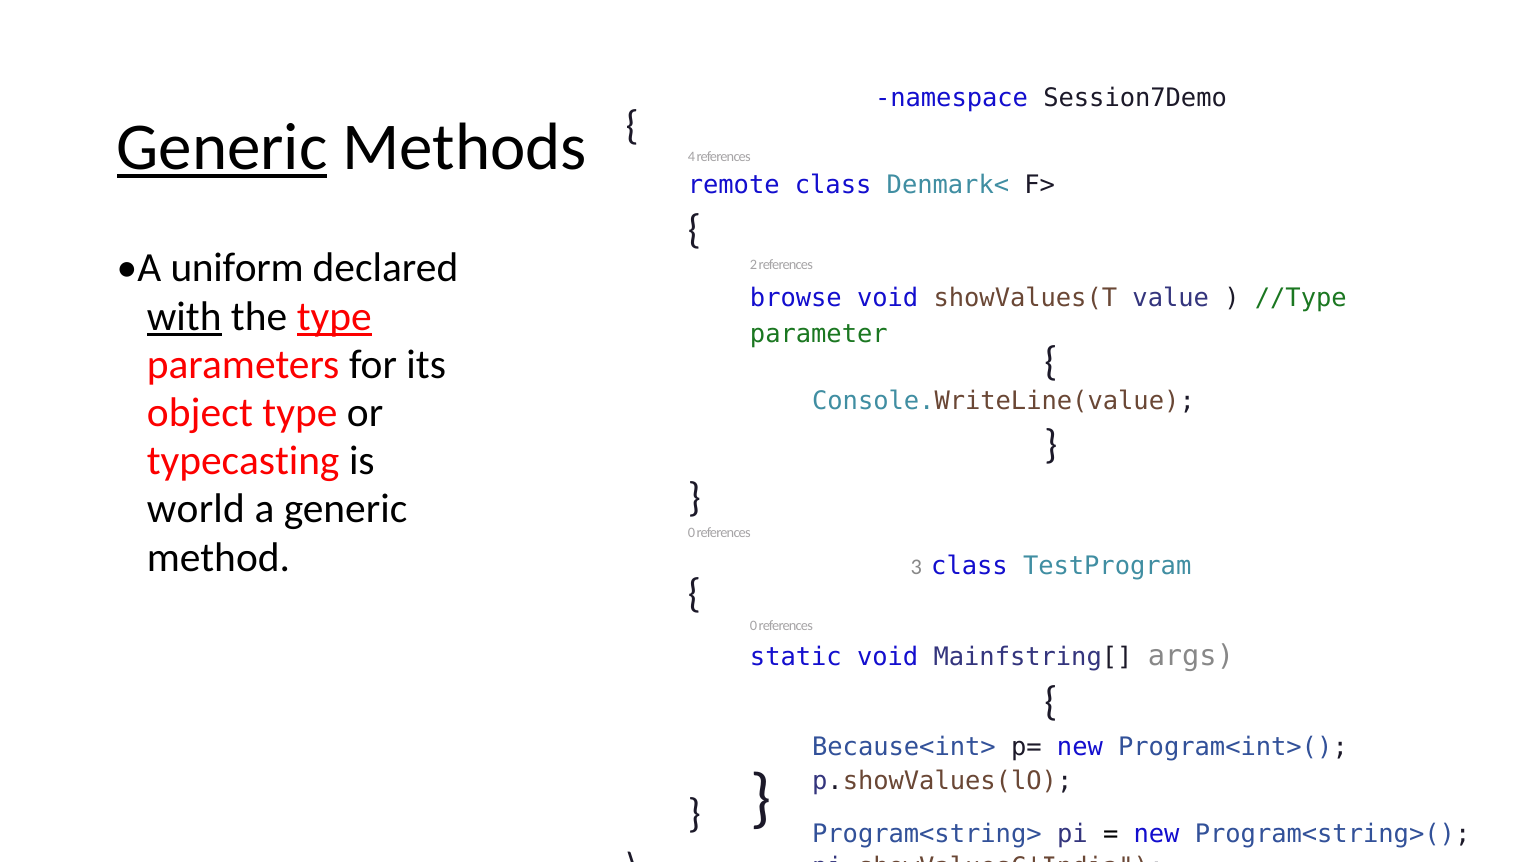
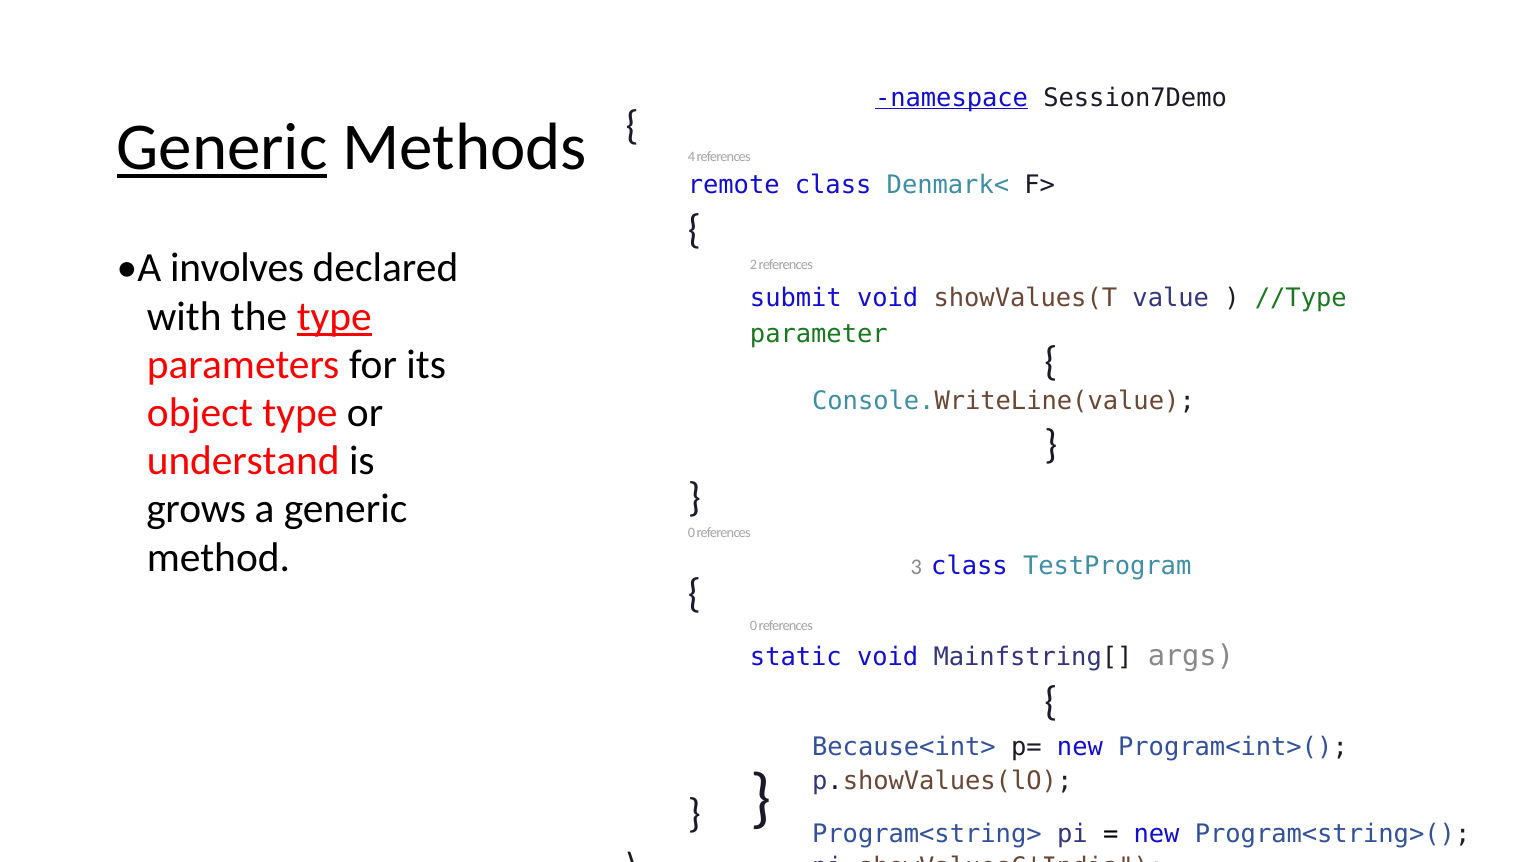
namespace underline: none -> present (952, 98)
uniform: uniform -> involves (237, 268)
browse: browse -> submit (796, 298)
with underline: present -> none (184, 317)
typecasting: typecasting -> understand (243, 461)
world: world -> grows (196, 509)
